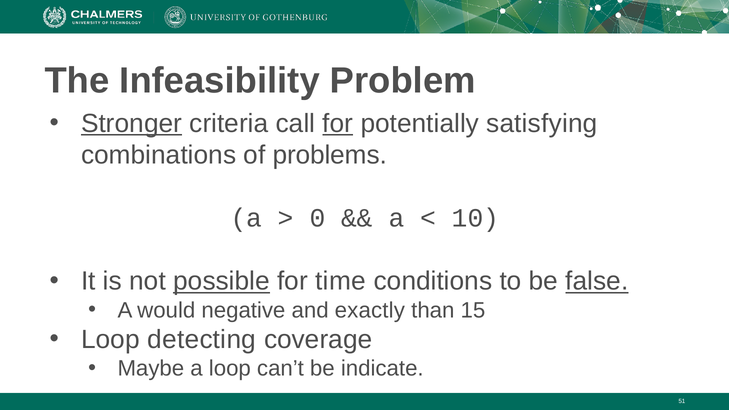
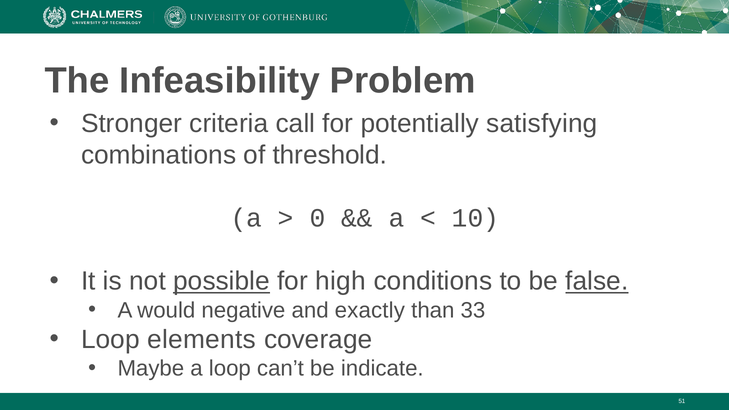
Stronger underline: present -> none (132, 124)
for underline: present -> none (338, 124)
problems: problems -> threshold (330, 155)
time: time -> high (341, 281)
15: 15 -> 33 (473, 310)
detecting: detecting -> elements (202, 340)
